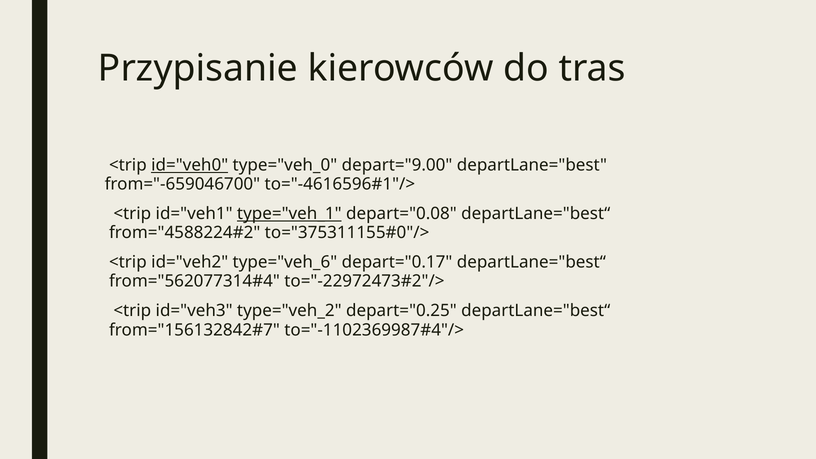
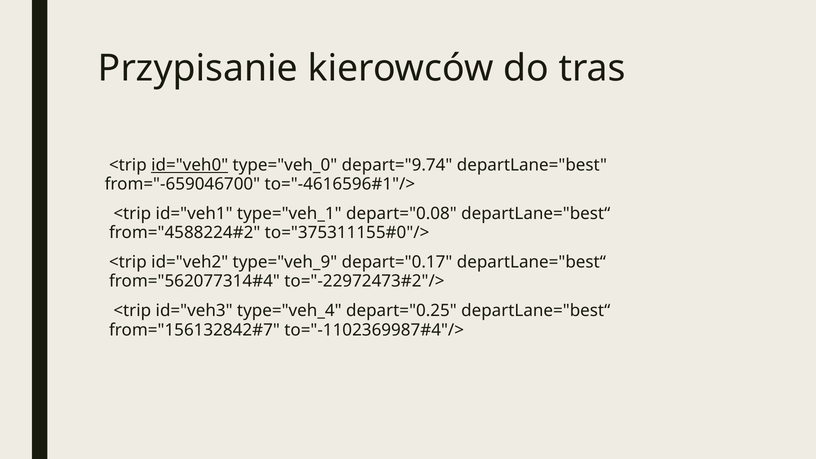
depart="9.00: depart="9.00 -> depart="9.74 (397, 165)
type="veh_1 underline: present -> none (289, 214)
type="veh_6: type="veh_6 -> type="veh_9 (285, 262)
type="veh_2: type="veh_2 -> type="veh_4 (289, 311)
